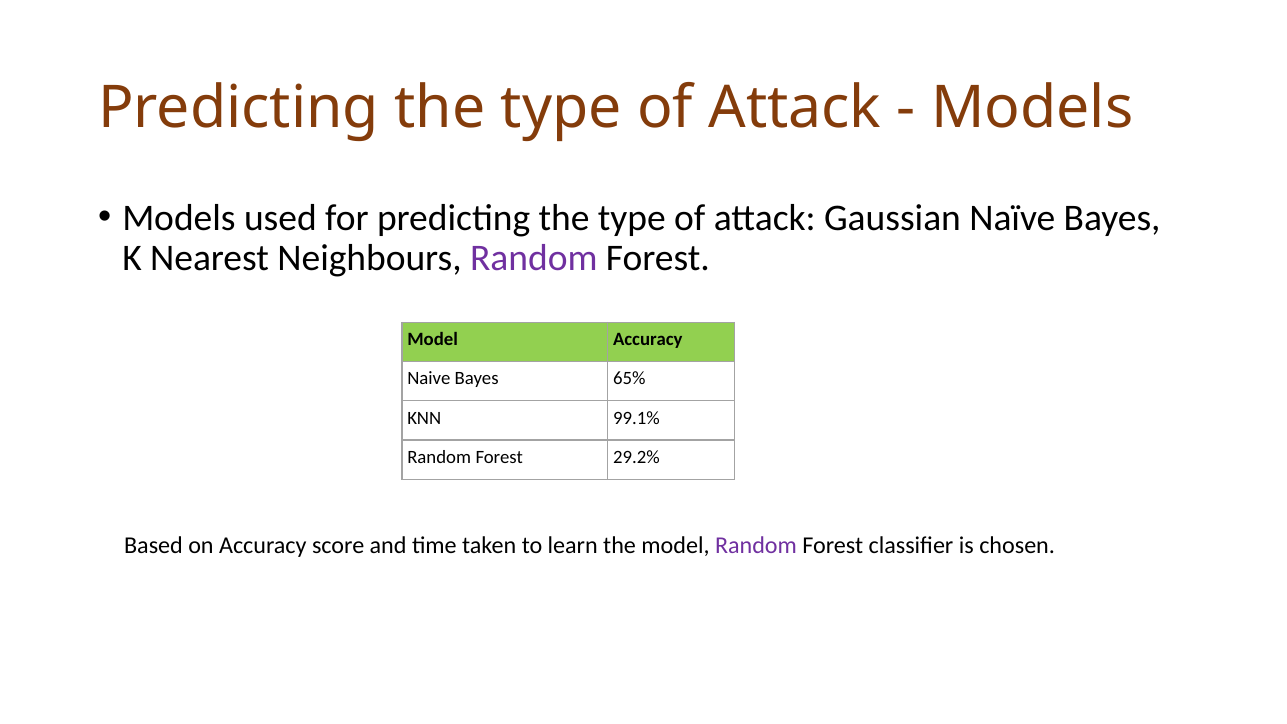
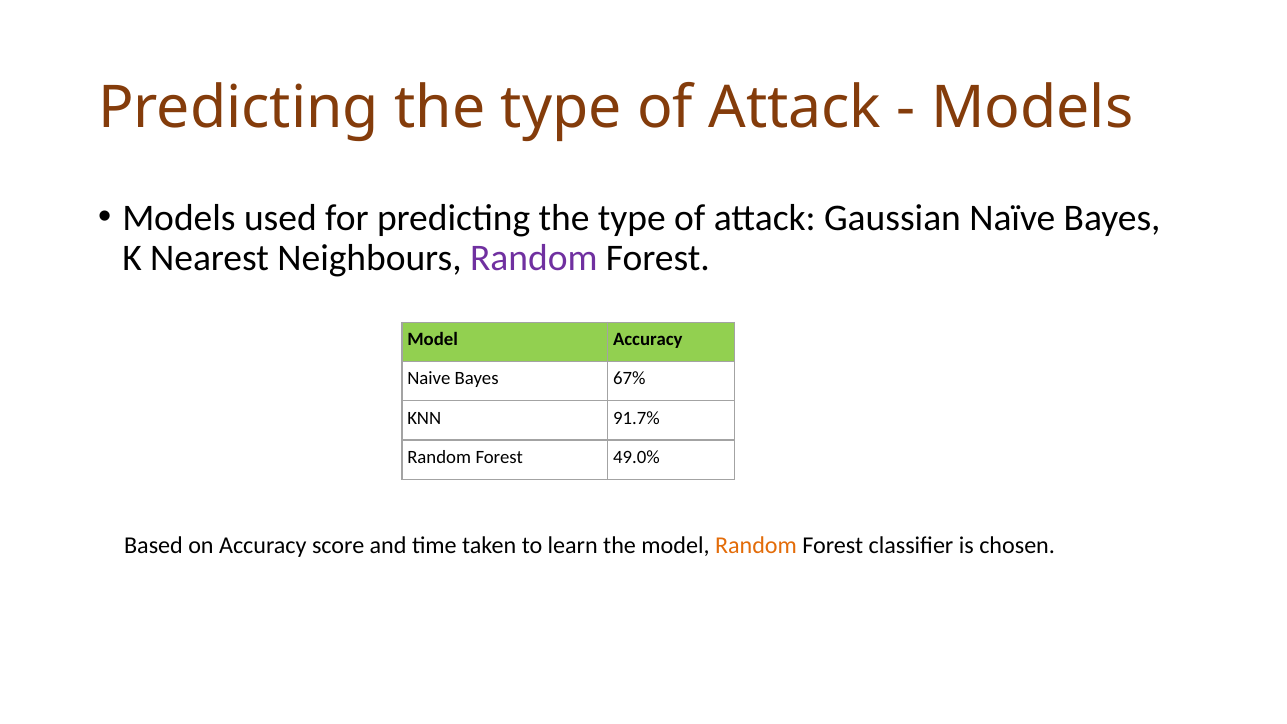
65%: 65% -> 67% (629, 379)
99.1%: 99.1% -> 91.7% (636, 418)
29.2%: 29.2% -> 49.0% (636, 457)
Random colour: purple -> orange (756, 546)
